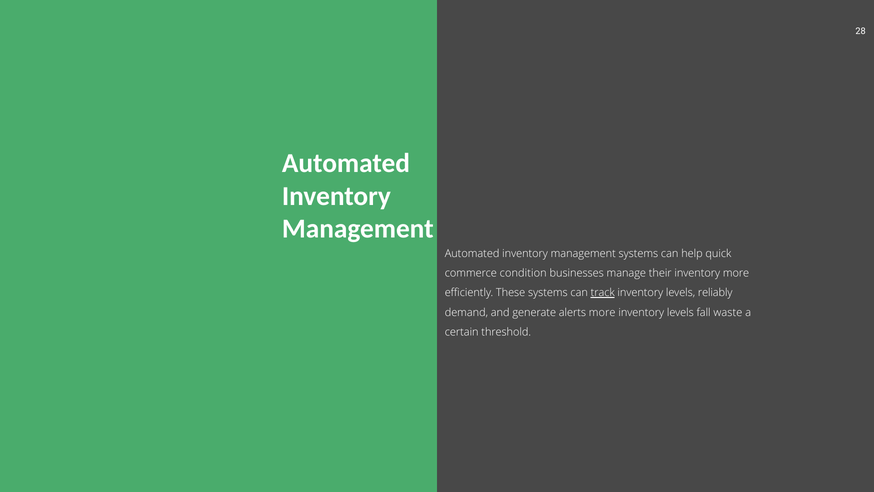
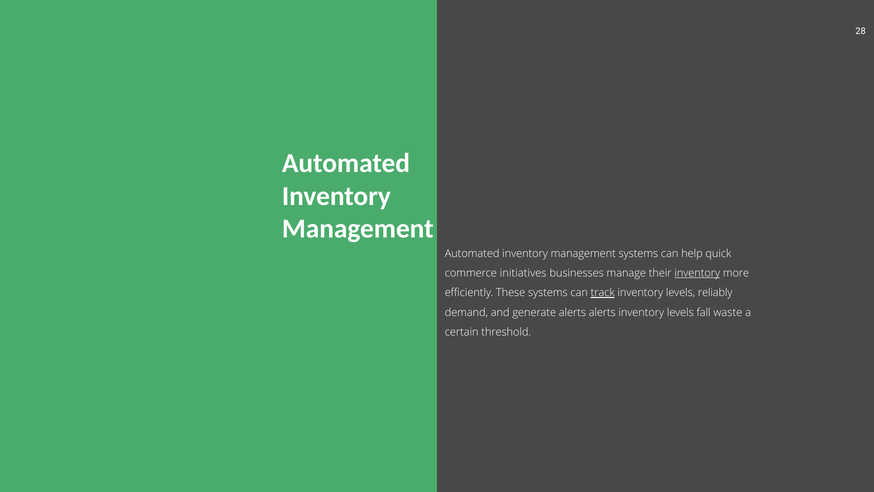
condition: condition -> initiatives (523, 273)
inventory underline: none -> present (697, 273)
alerts more: more -> alerts (602, 312)
